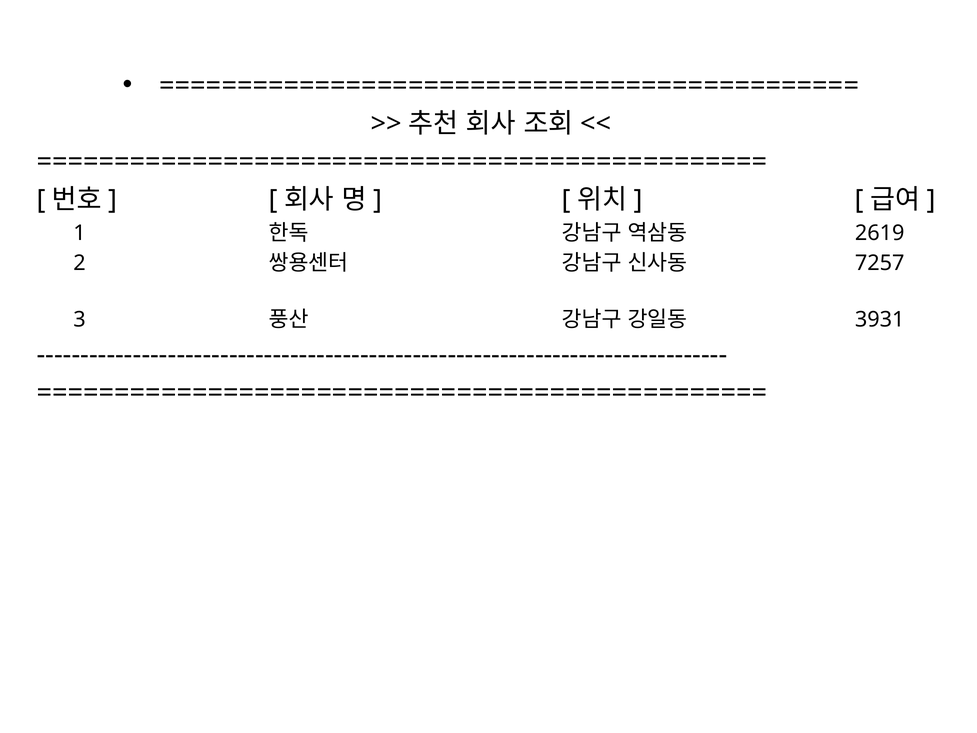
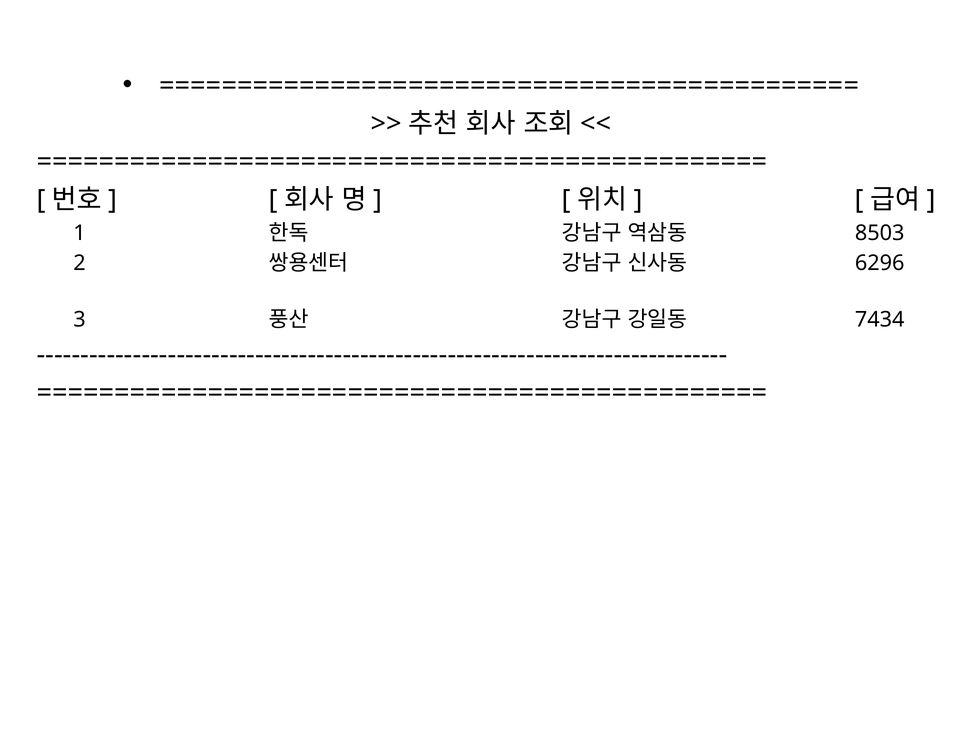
2619: 2619 -> 8503 (880, 233)
7257: 7257 -> 6296 (880, 263)
3931: 3931 -> 7434 (880, 320)
